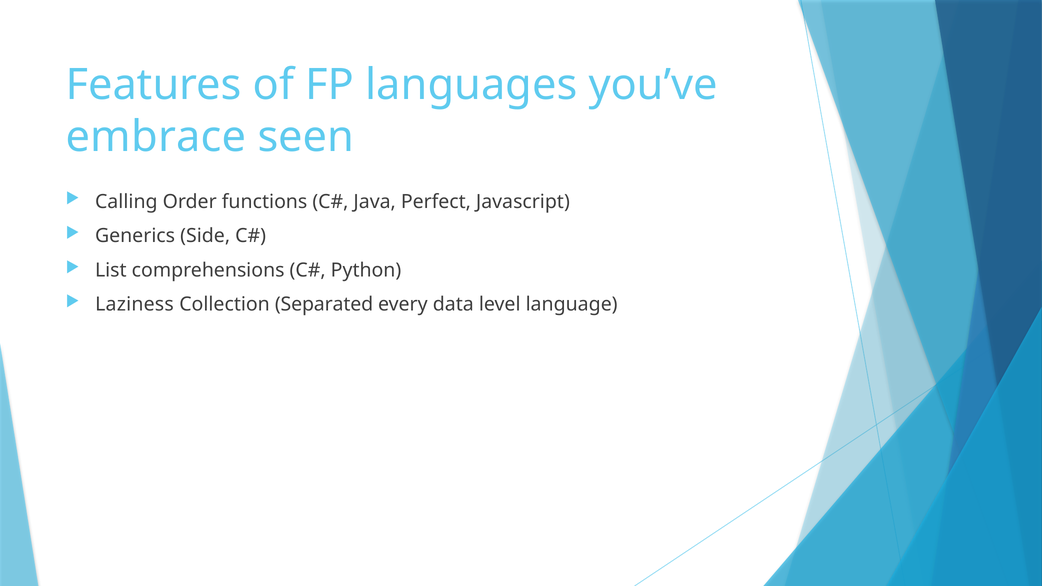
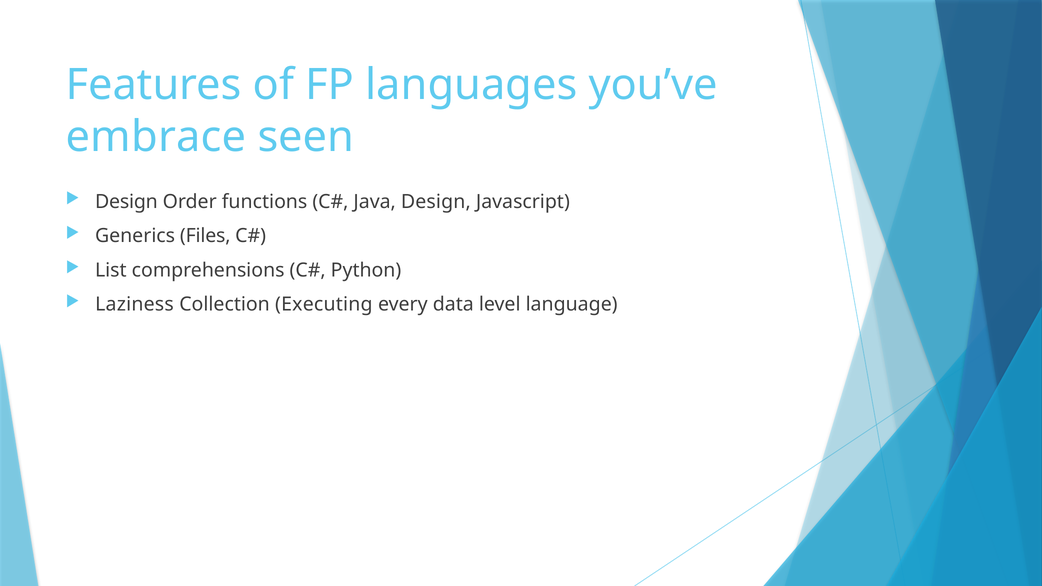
Calling: Calling -> Design (126, 202)
Java Perfect: Perfect -> Design (436, 202)
Side: Side -> Files (205, 236)
Separated: Separated -> Executing (324, 305)
